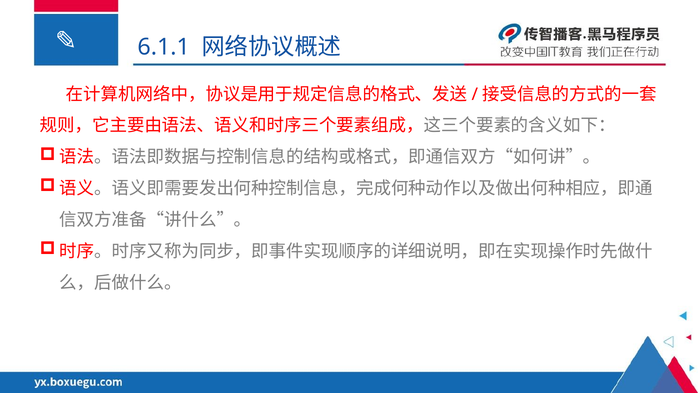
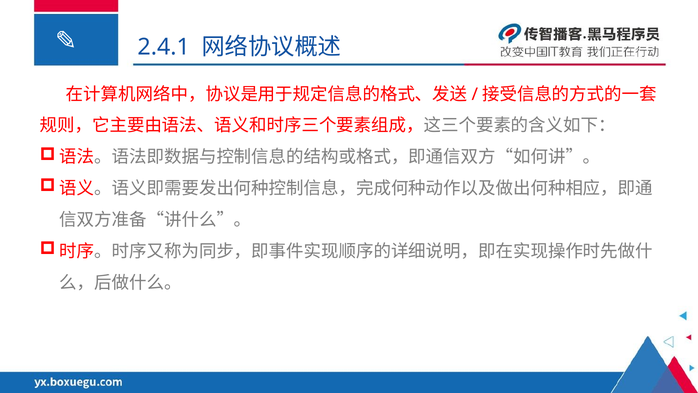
6.1.1: 6.1.1 -> 2.4.1 (164, 47)
